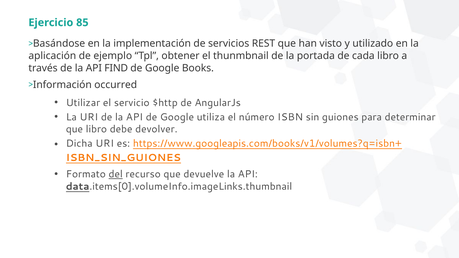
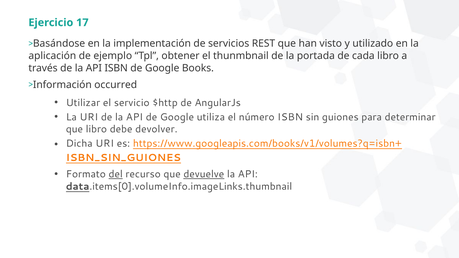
85: 85 -> 17 (82, 23)
API FIND: FIND -> ISBN (116, 68)
devuelve underline: none -> present (204, 174)
